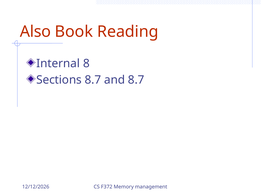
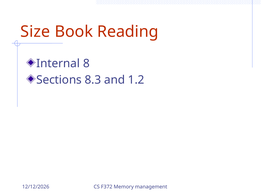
Also: Also -> Size (35, 32)
Sections 8.7: 8.7 -> 8.3 (93, 80)
and 8.7: 8.7 -> 1.2 (136, 80)
